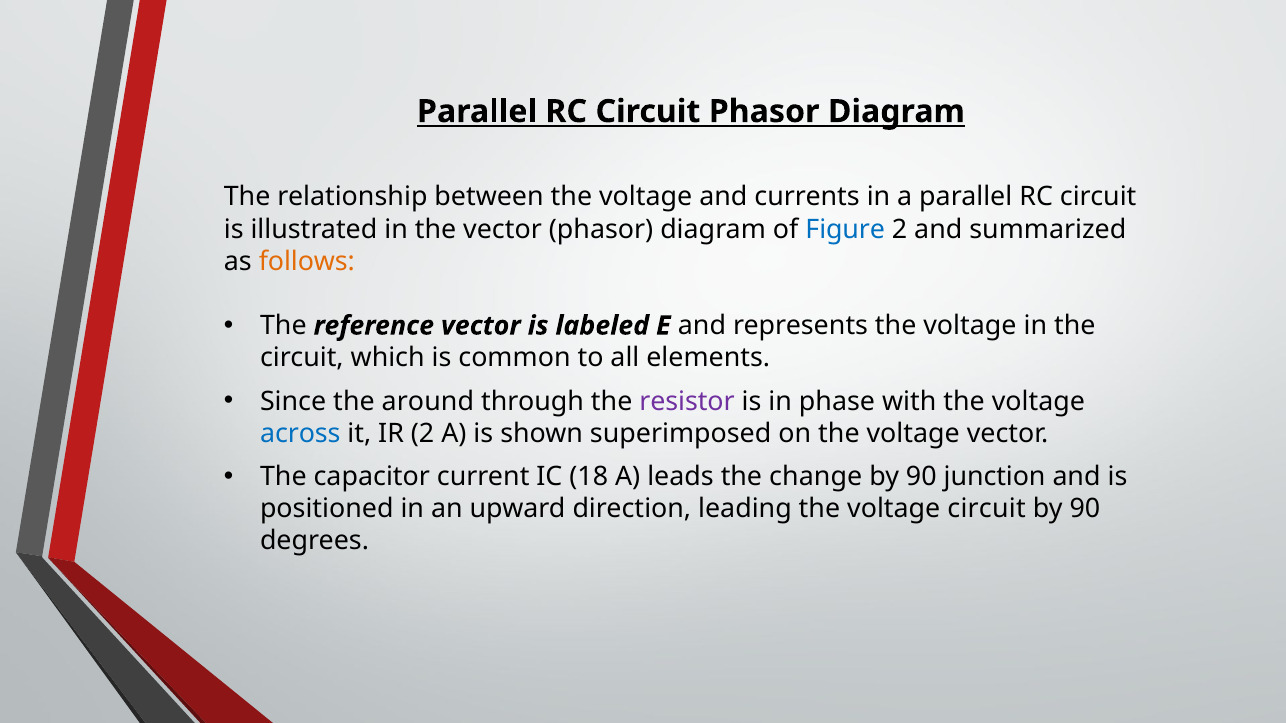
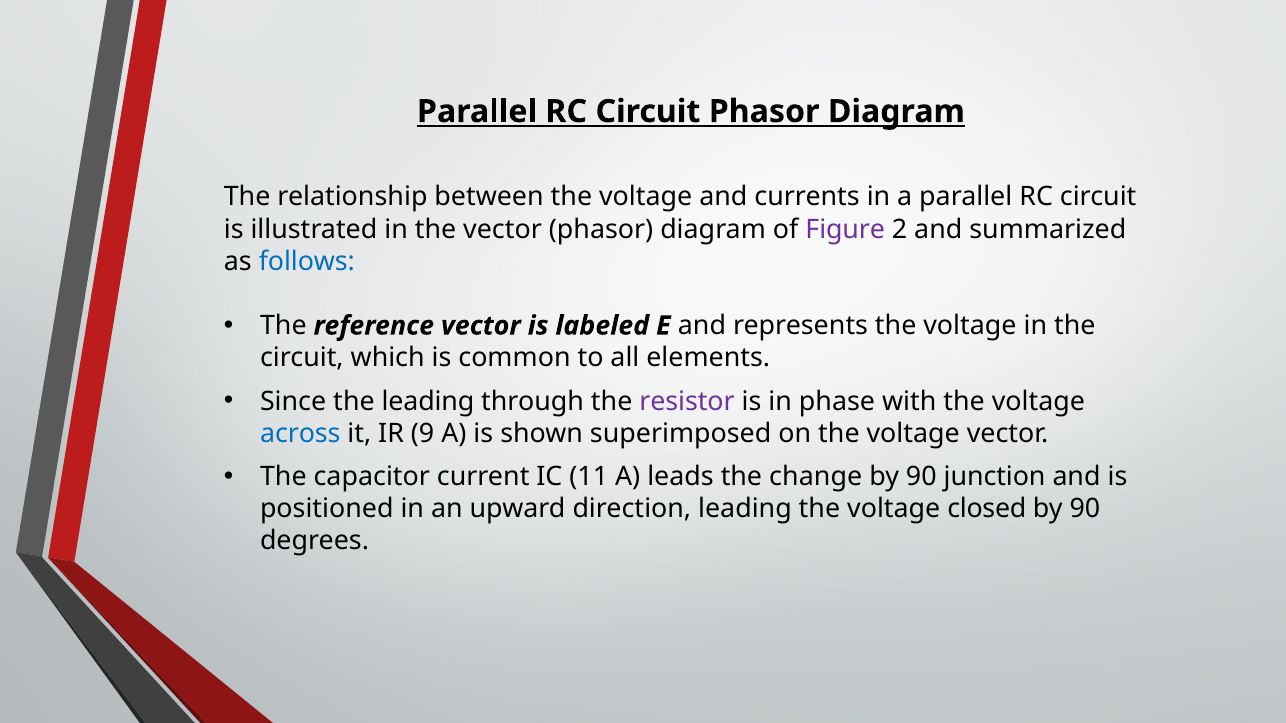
Figure colour: blue -> purple (845, 229)
follows colour: orange -> blue (307, 262)
the around: around -> leading (428, 401)
IR 2: 2 -> 9 (423, 434)
18: 18 -> 11 (589, 477)
voltage circuit: circuit -> closed (987, 509)
